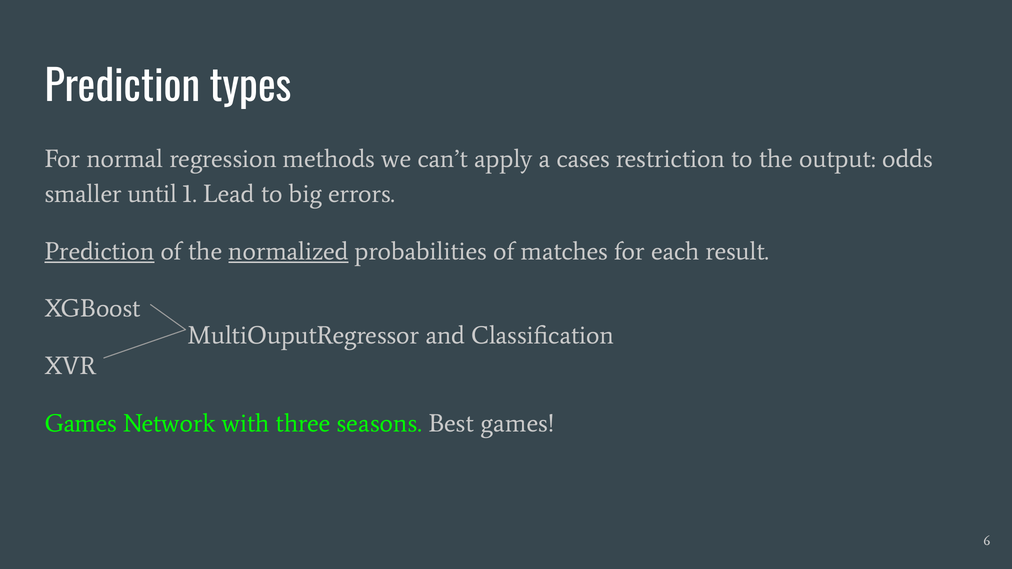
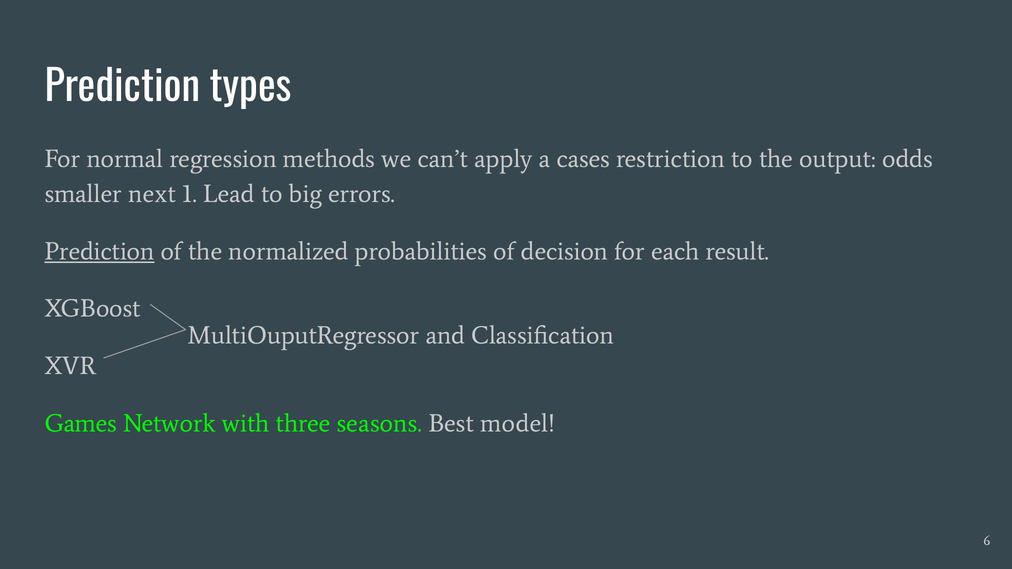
until: until -> next (152, 194)
normalized underline: present -> none (289, 251)
matches: matches -> decision (565, 251)
Best games: games -> model (518, 424)
